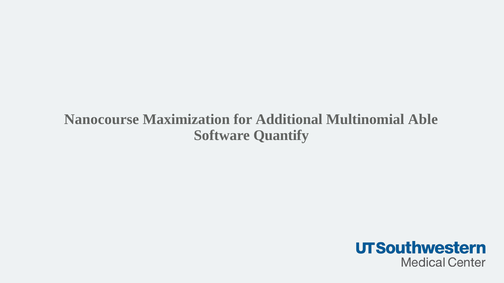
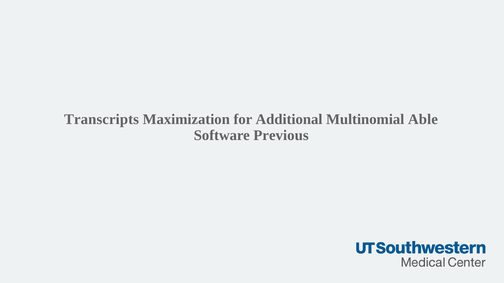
Nanocourse: Nanocourse -> Transcripts (102, 120)
Quantify: Quantify -> Previous (281, 136)
